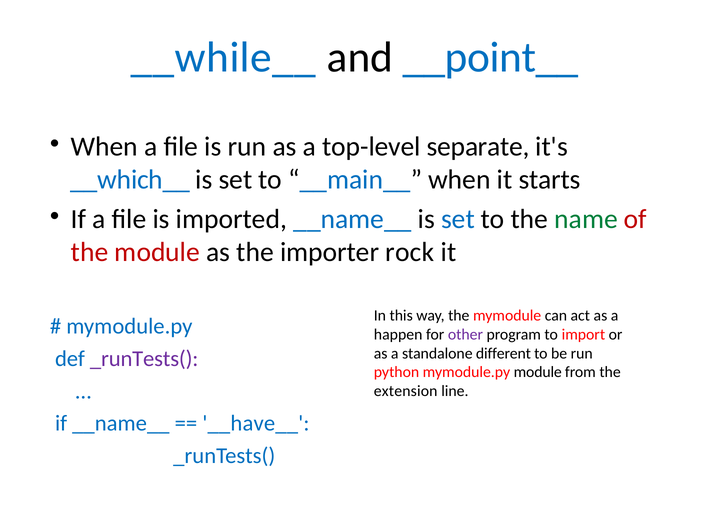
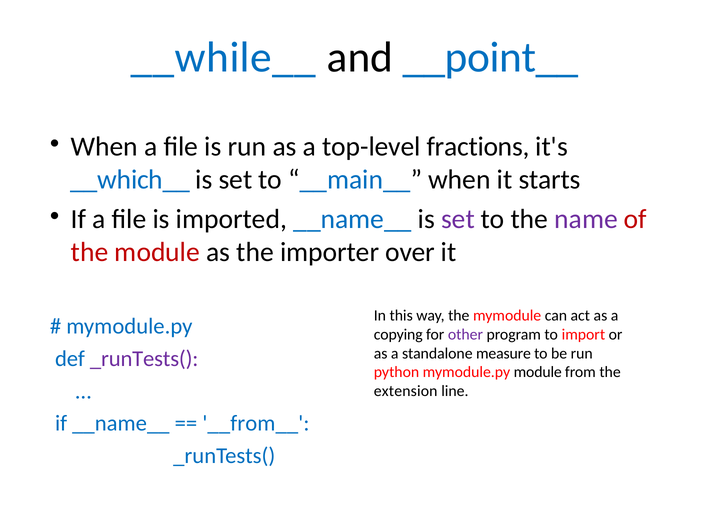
separate: separate -> fractions (478, 147)
set colour: blue -> purple (458, 219)
name colour: green -> purple (586, 219)
rock: rock -> over (410, 252)
happen: happen -> copying (398, 335)
different: different -> measure (503, 354)
__have__: __have__ -> __from__ (256, 424)
